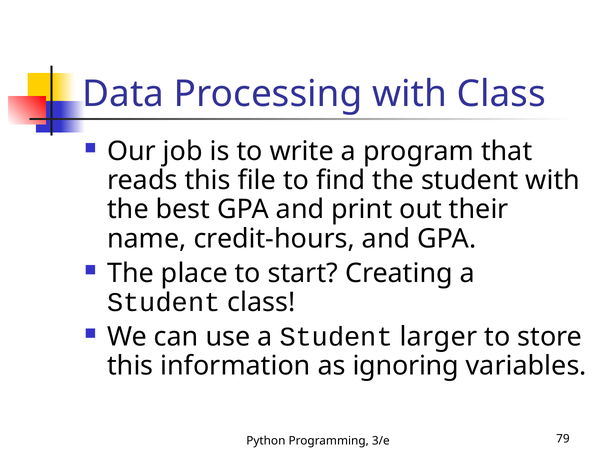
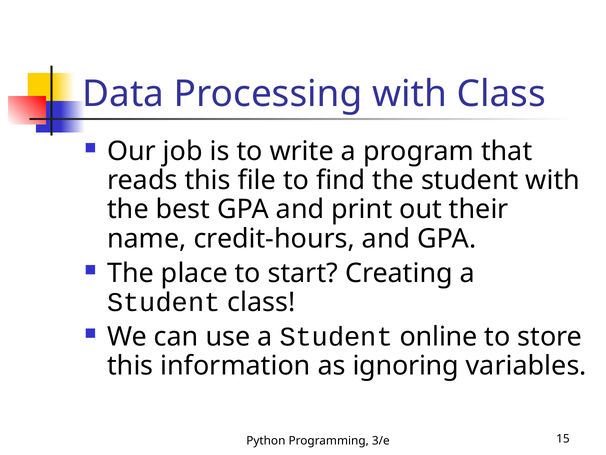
larger: larger -> online (439, 337)
79: 79 -> 15 (563, 438)
